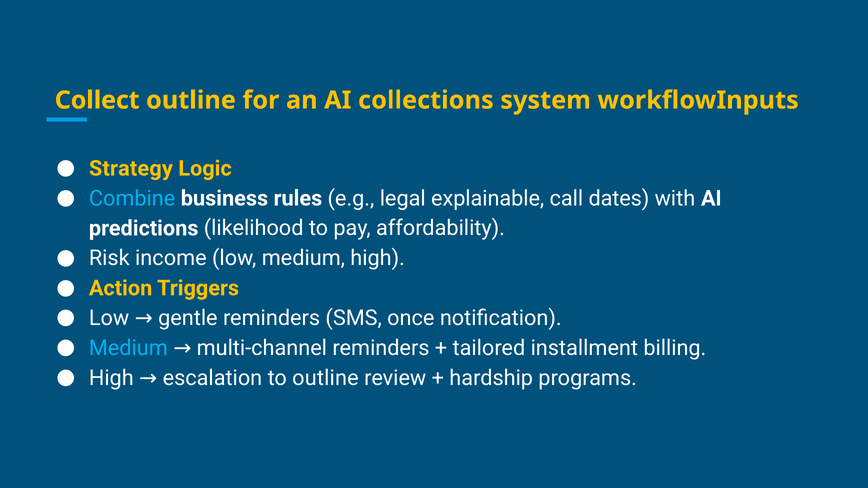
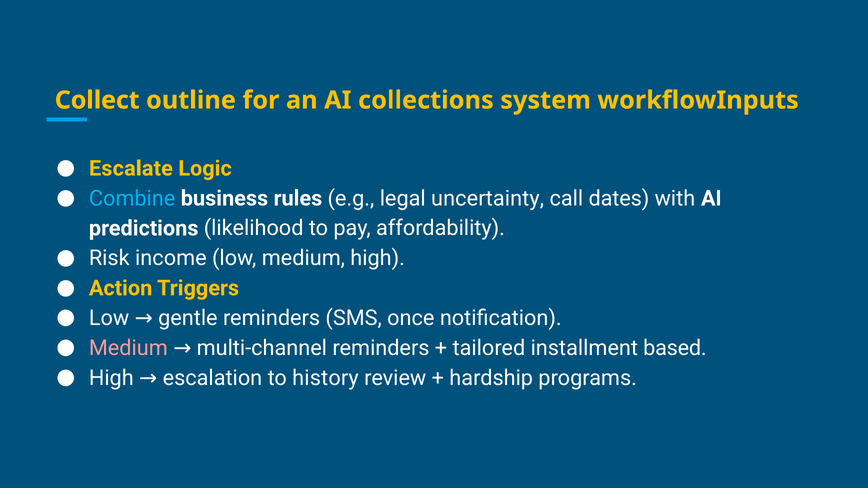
Strategy: Strategy -> Escalate (131, 169)
explainable: explainable -> uncertainty (488, 198)
Medium colour: light blue -> pink (128, 348)
billing: billing -> based (675, 348)
to outline: outline -> history (325, 378)
